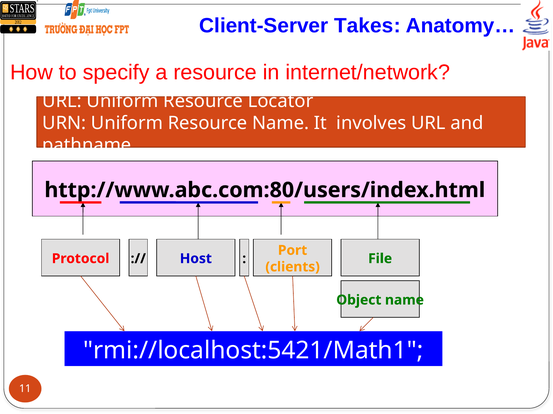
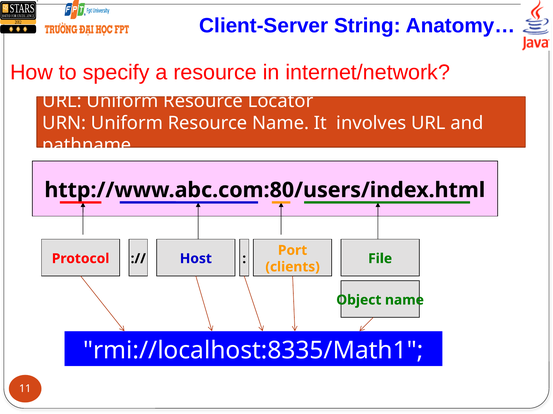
Takes: Takes -> String (367, 26)
rmi://localhost:5421/Math1: rmi://localhost:5421/Math1 -> rmi://localhost:8335/Math1 (253, 351)
